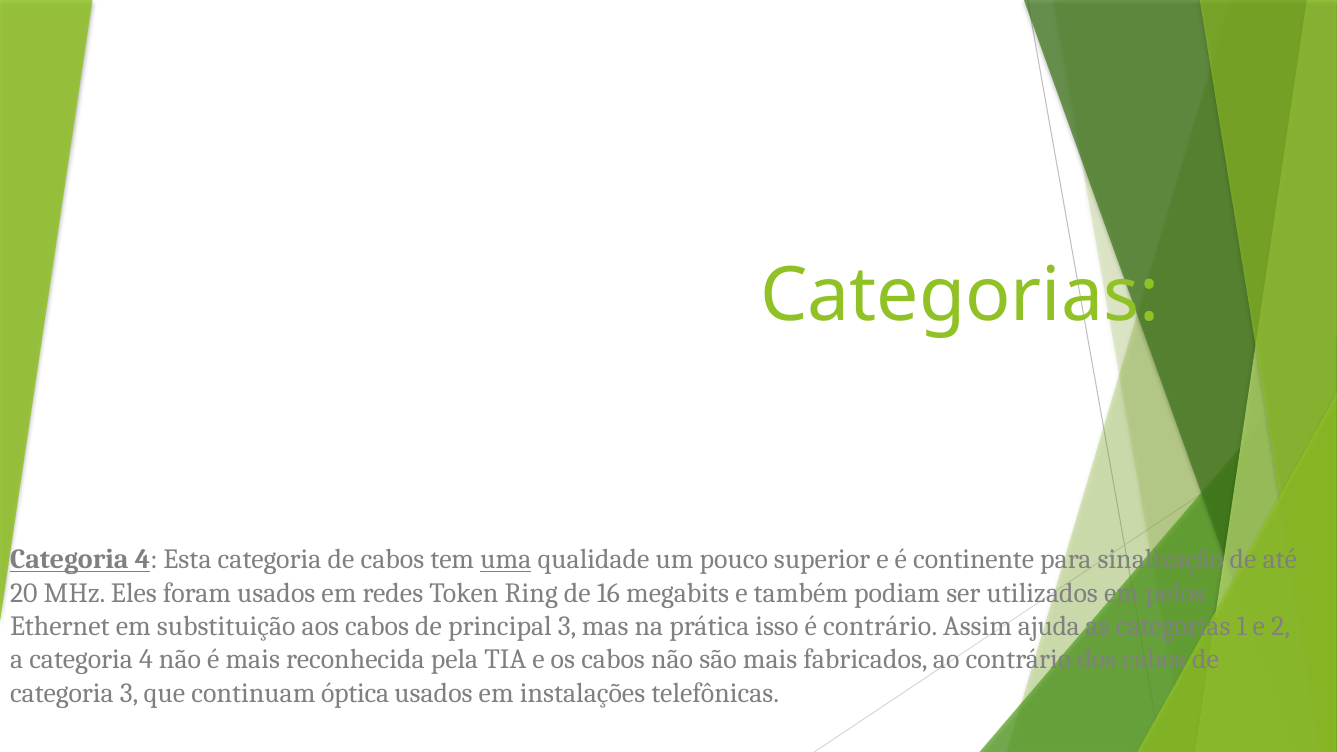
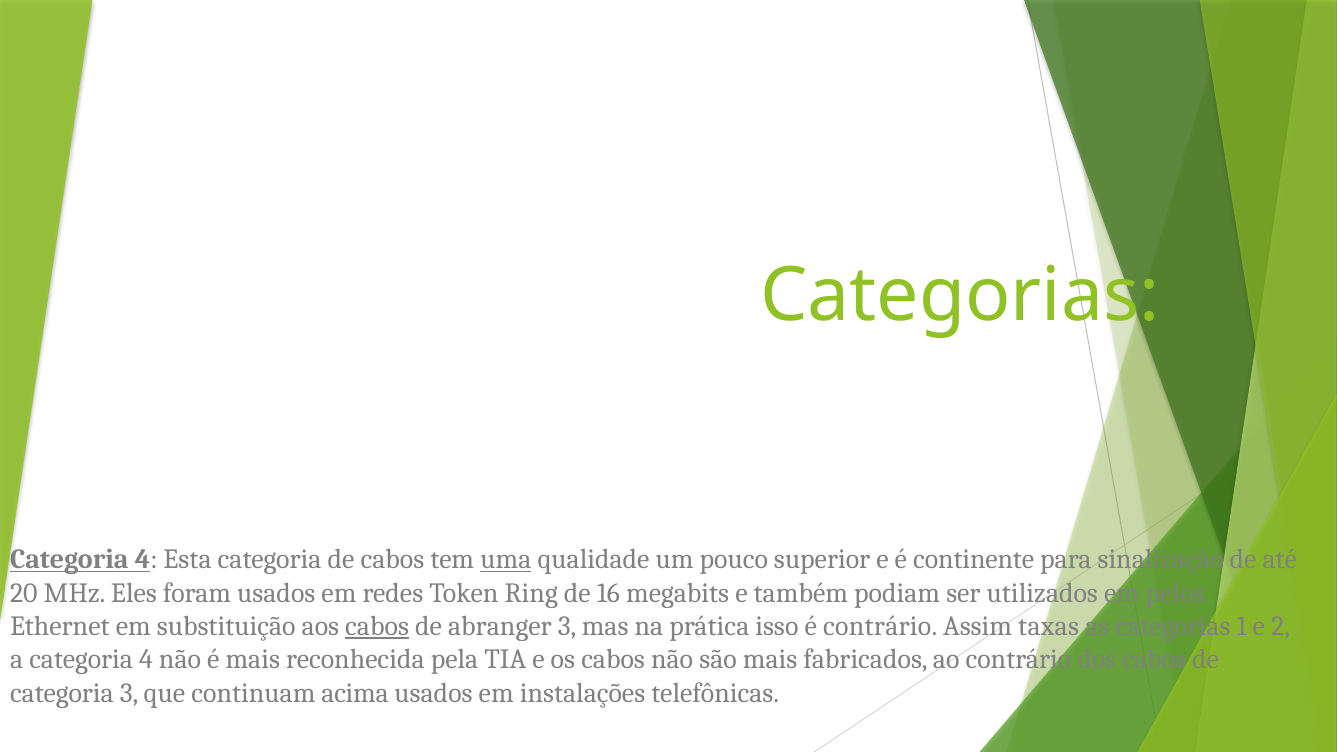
cabos underline: none -> present (377, 626)
principal: principal -> abranger (500, 626)
ajuda: ajuda -> taxas (1049, 626)
óptica: óptica -> acima (355, 693)
